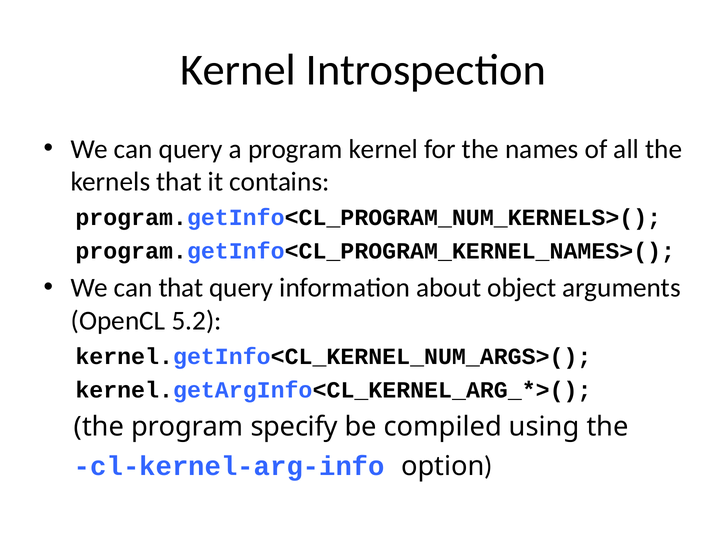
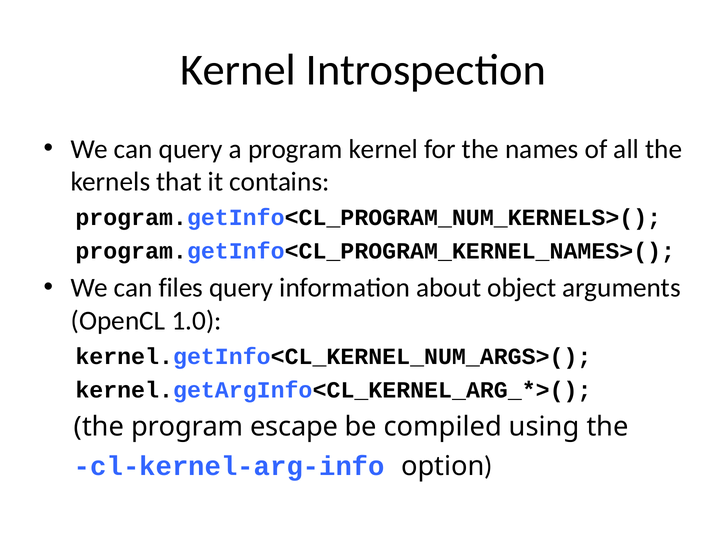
can that: that -> files (181, 288)
5.2: 5.2 -> 1.0 (197, 321)
specify: specify -> escape (294, 427)
